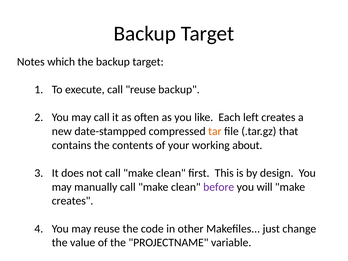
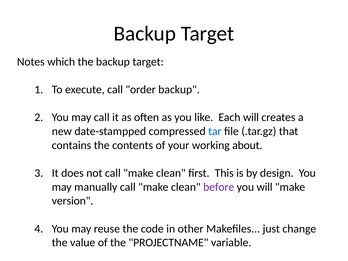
call reuse: reuse -> order (141, 90)
Each left: left -> will (251, 117)
tar colour: orange -> blue (215, 131)
creates: creates -> version (73, 201)
